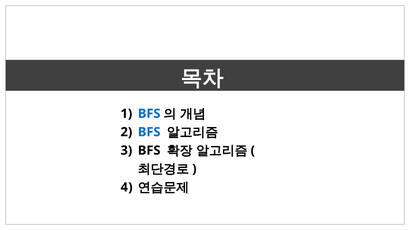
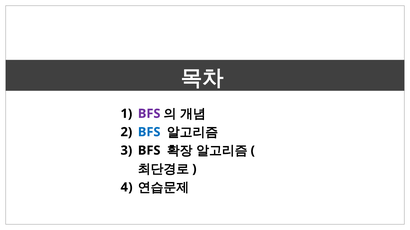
BFS colour: blue -> purple (149, 114)
